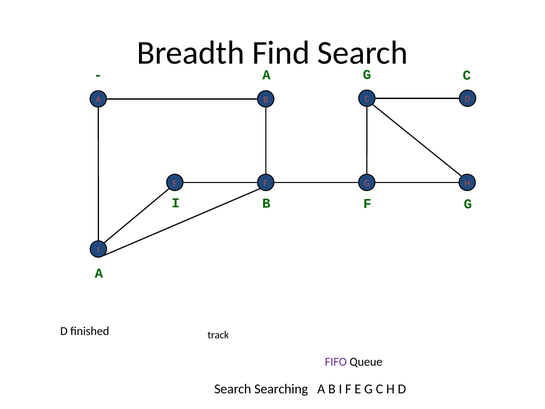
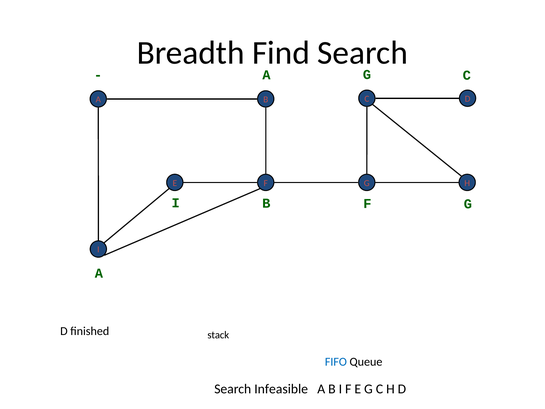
track: track -> stack (218, 335)
FIFO colour: purple -> blue (336, 362)
Searching: Searching -> Infeasible (281, 389)
